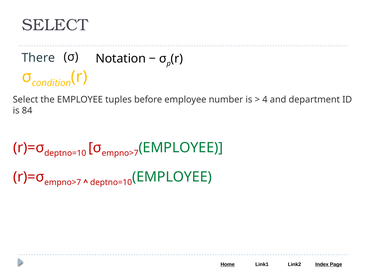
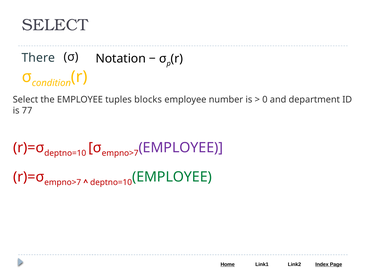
before: before -> blocks (148, 99)
4: 4 -> 0 (265, 99)
84: 84 -> 77 (27, 110)
EMPLOYEE colour: green -> purple (181, 147)
